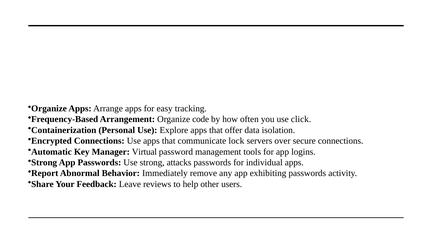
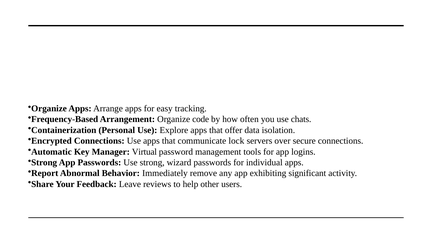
click: click -> chats (301, 119)
attacks: attacks -> wizard (179, 163)
exhibiting passwords: passwords -> significant (307, 173)
